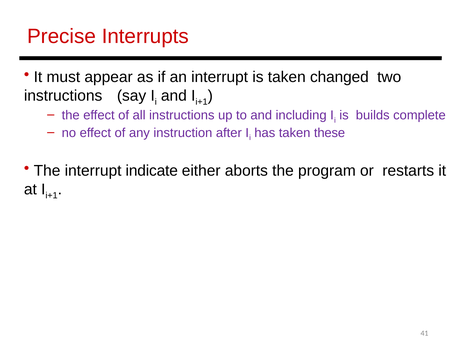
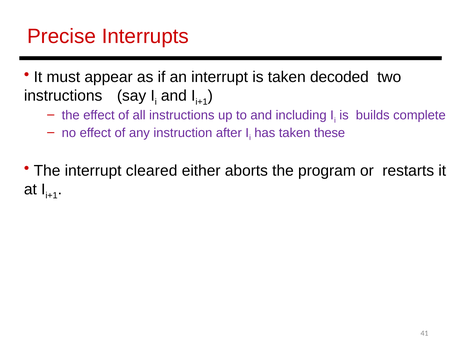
changed: changed -> decoded (339, 77)
indicate: indicate -> cleared (152, 171)
